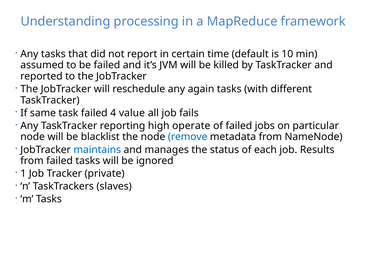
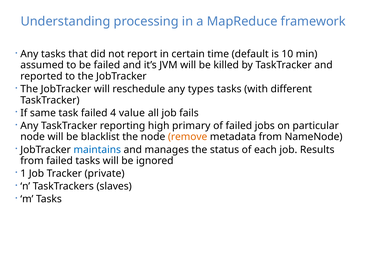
again: again -> types (201, 89)
operate: operate -> primary (191, 126)
remove colour: blue -> orange (188, 137)
